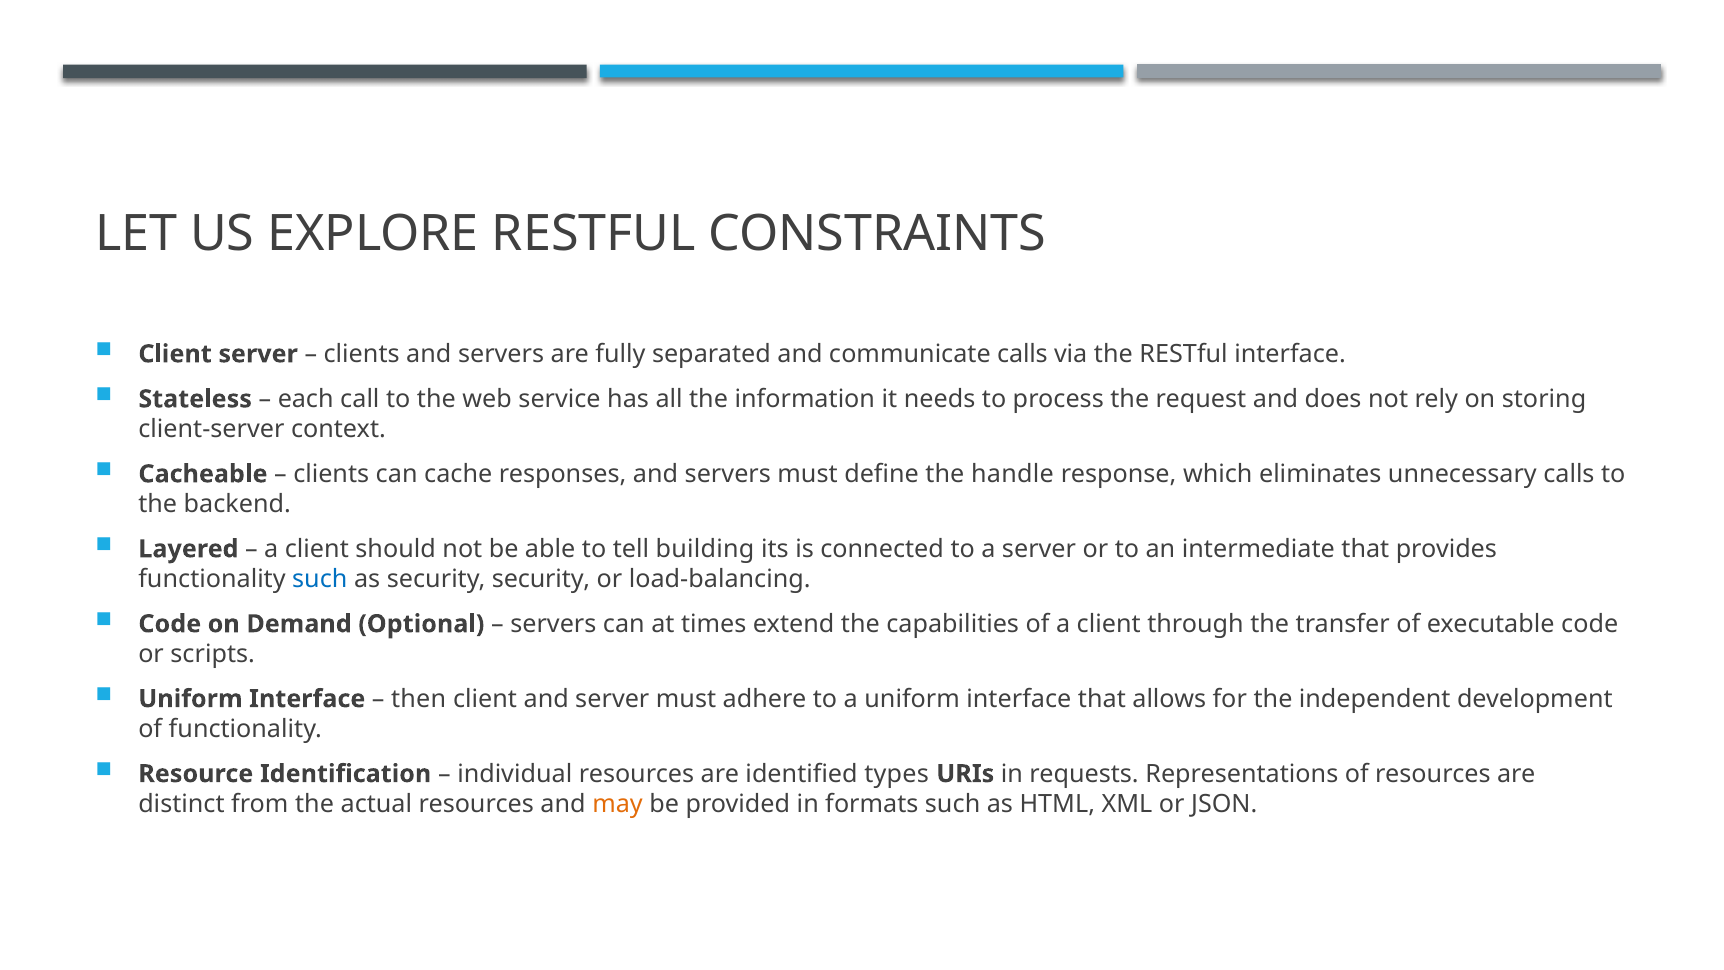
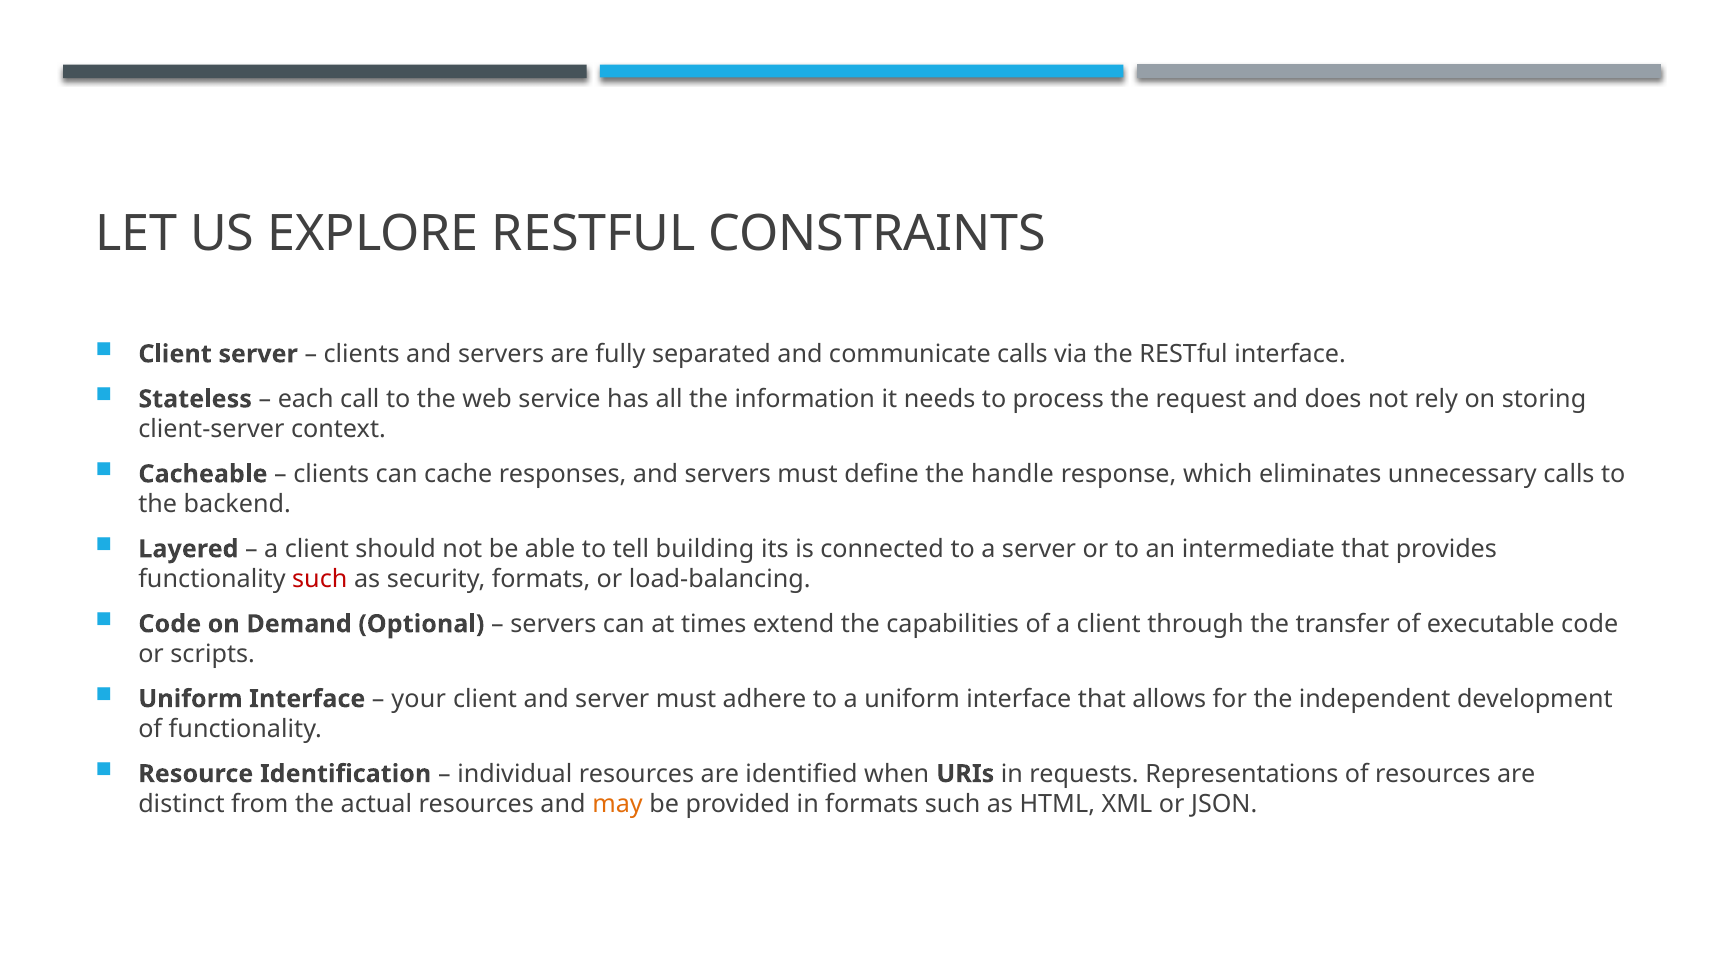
such colour: blue -> red (320, 579)
security security: security -> formats (541, 579)
then: then -> your (419, 699)
types: types -> when (897, 774)
